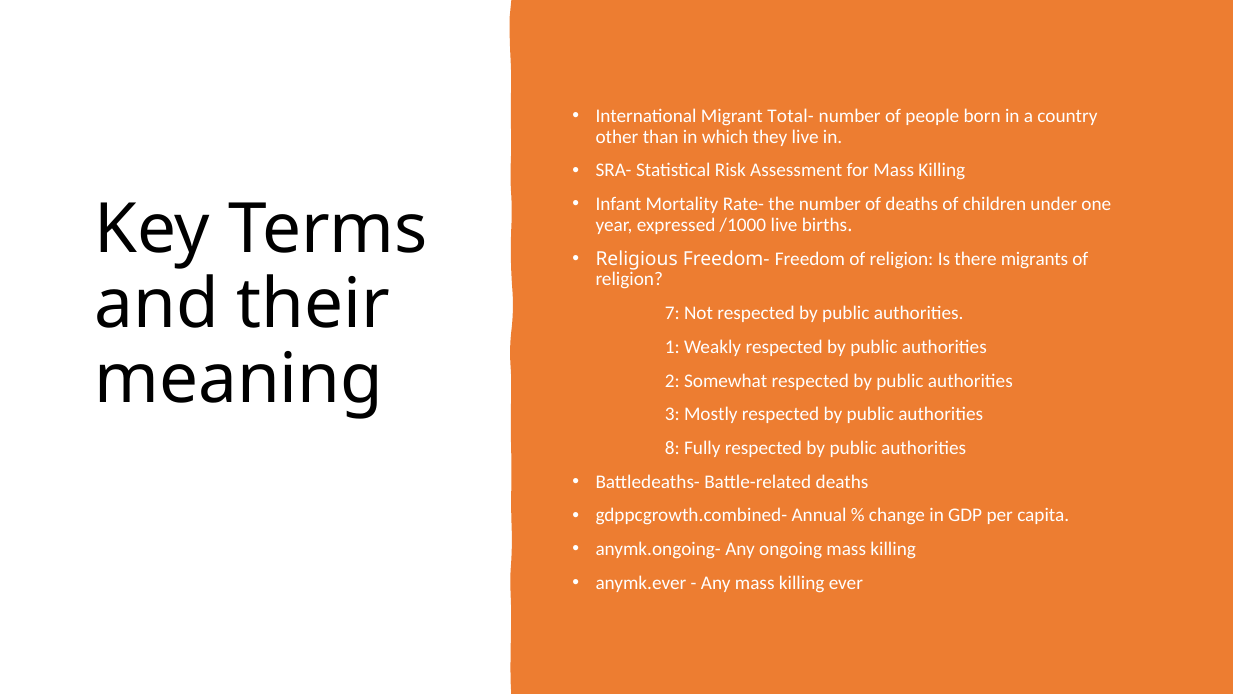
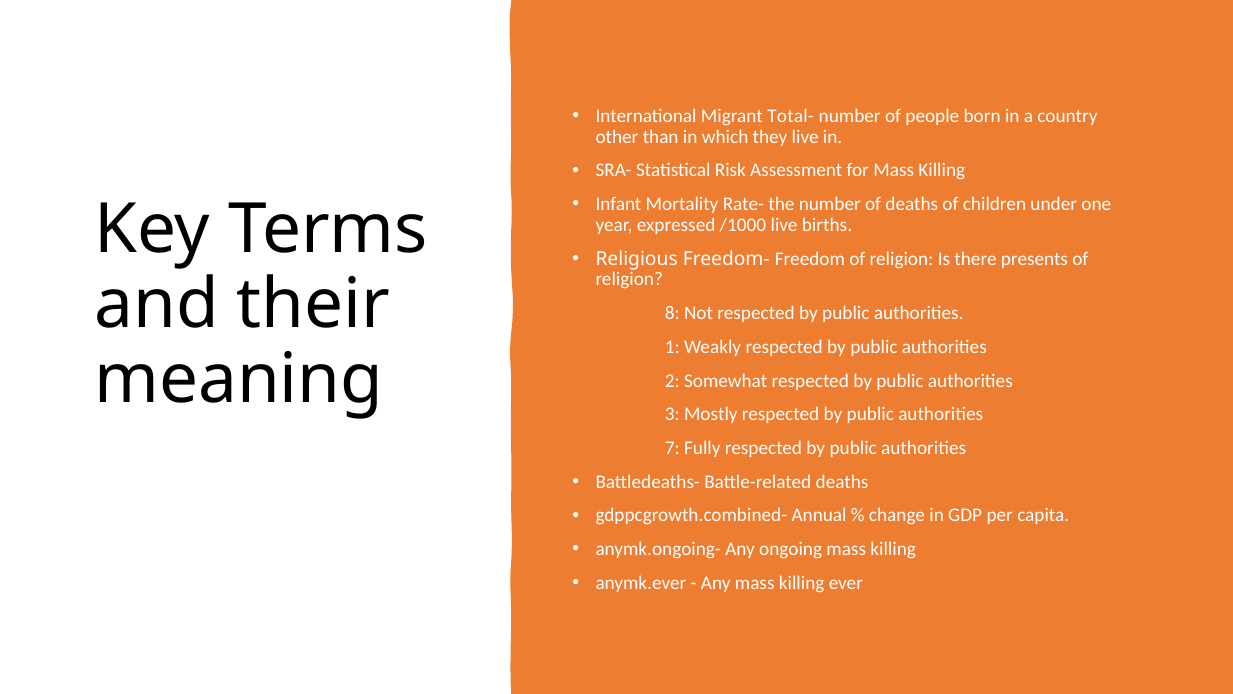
migrants: migrants -> presents (1034, 259)
7: 7 -> 8 (672, 313)
8: 8 -> 7 (672, 448)
